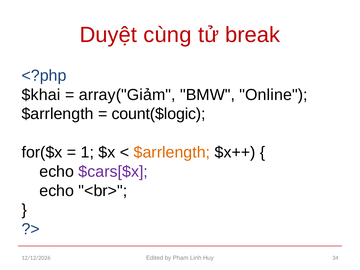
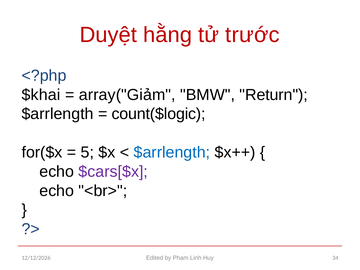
cùng: cùng -> hằng (168, 35)
break: break -> trước (252, 35)
Online: Online -> Return (274, 95)
1: 1 -> 5 (87, 152)
$arrlength colour: orange -> blue (172, 152)
